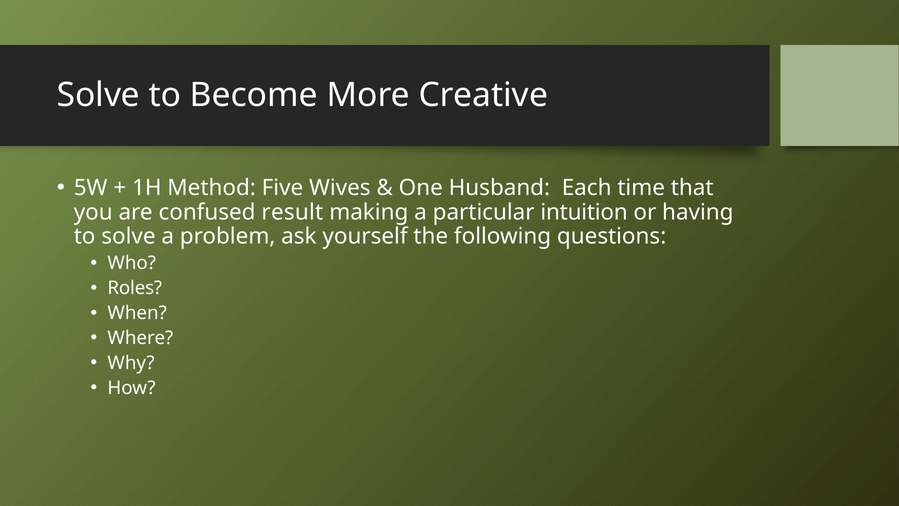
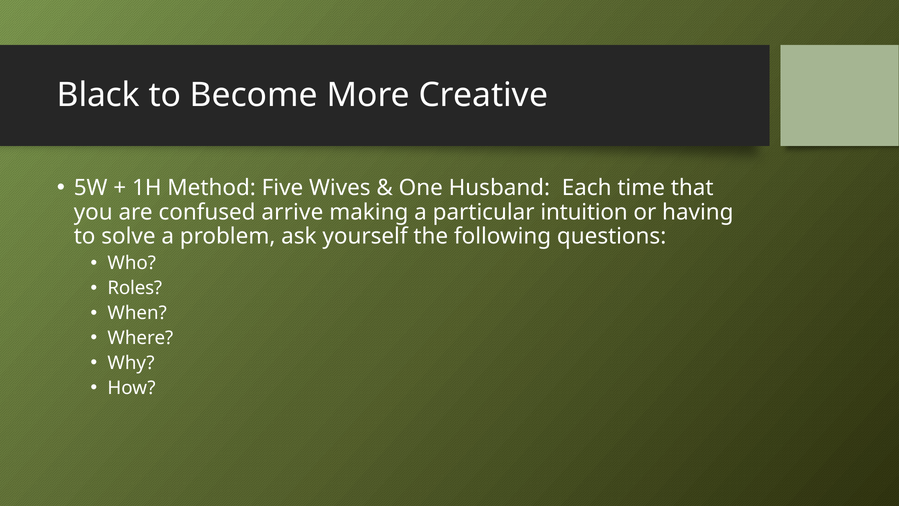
Solve: Solve -> Black (98, 95)
result: result -> arrive (292, 212)
